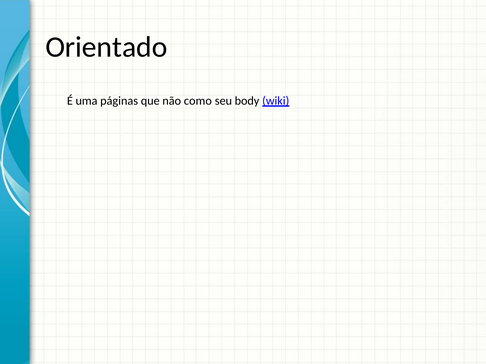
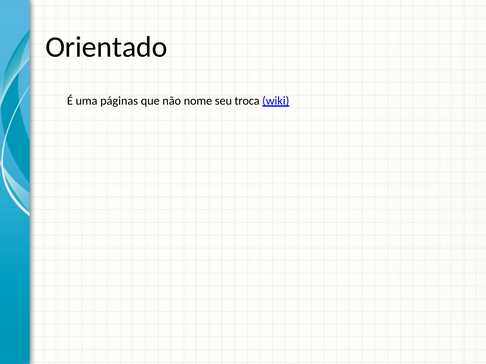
como: como -> nome (198, 101)
body: body -> troca (247, 101)
